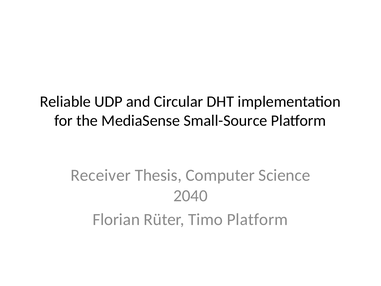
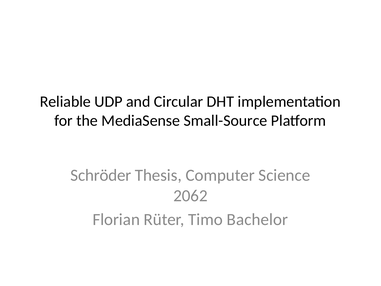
Receiver: Receiver -> Schröder (101, 175)
2040: 2040 -> 2062 (190, 196)
Timo Platform: Platform -> Bachelor (257, 219)
